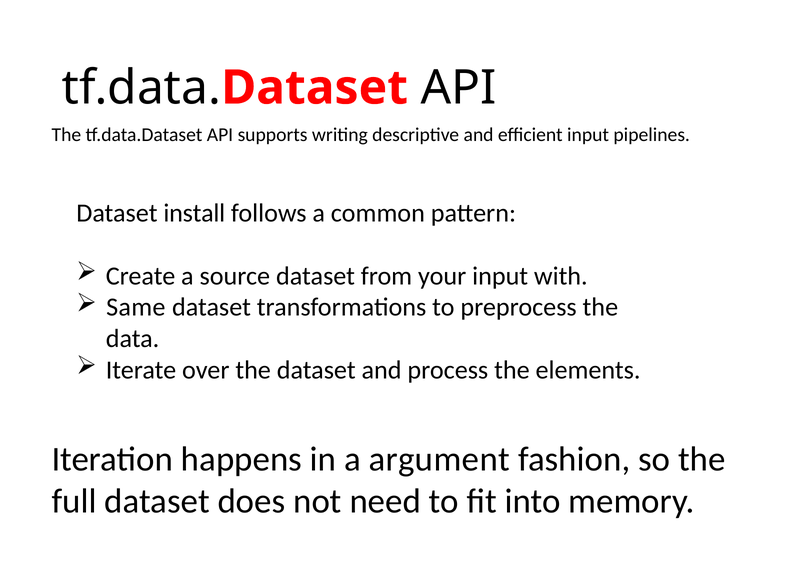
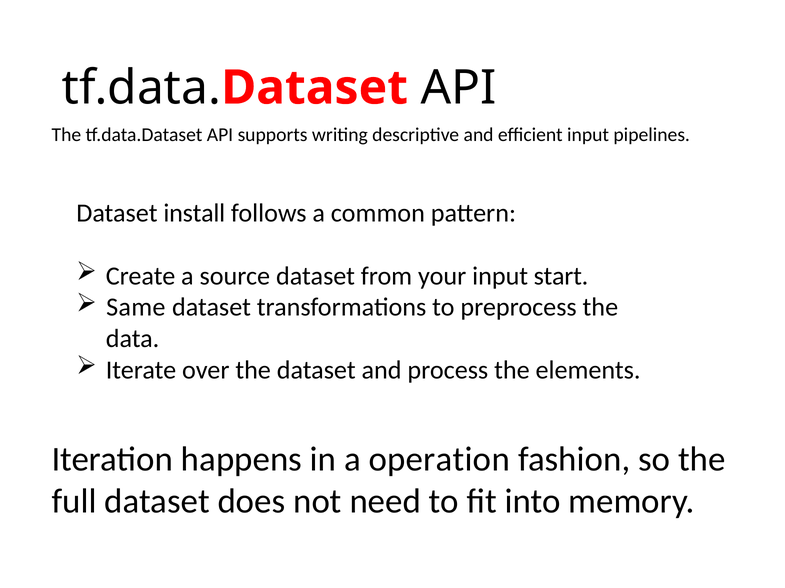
with: with -> start (561, 276)
argument: argument -> operation (439, 460)
